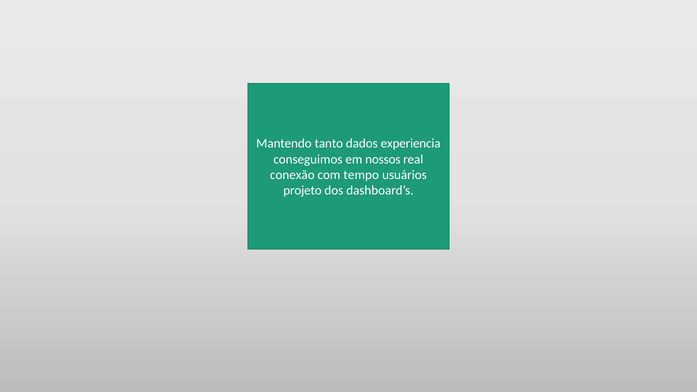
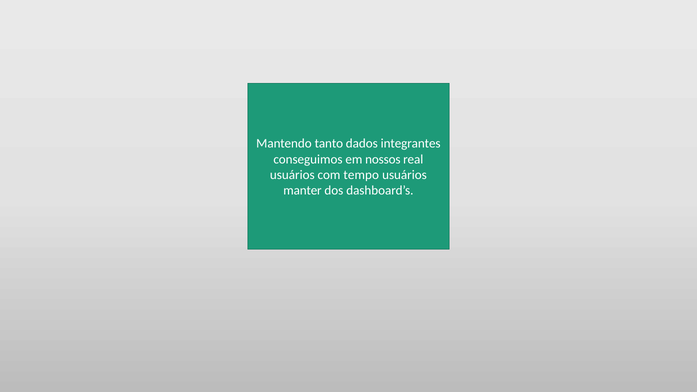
experiencia: experiencia -> integrantes (411, 144)
conexão: conexão -> usuários (292, 175)
projeto: projeto -> manter (303, 191)
